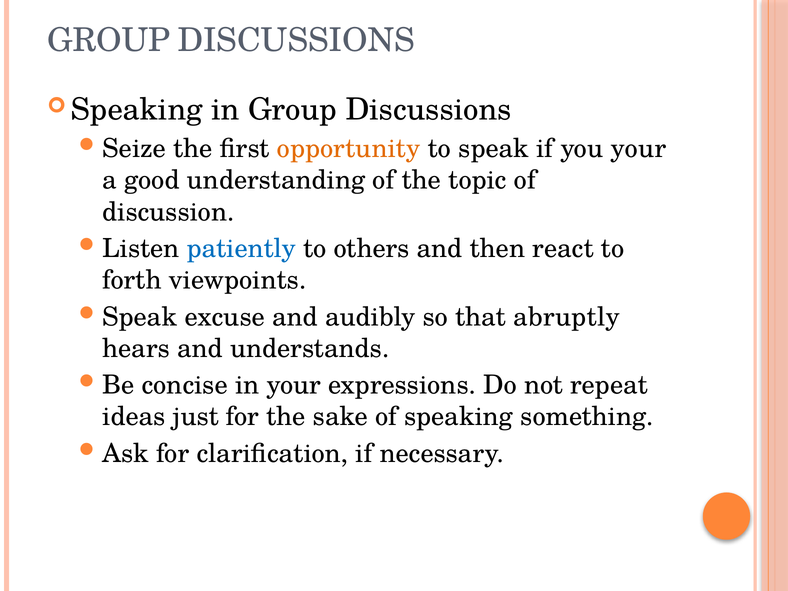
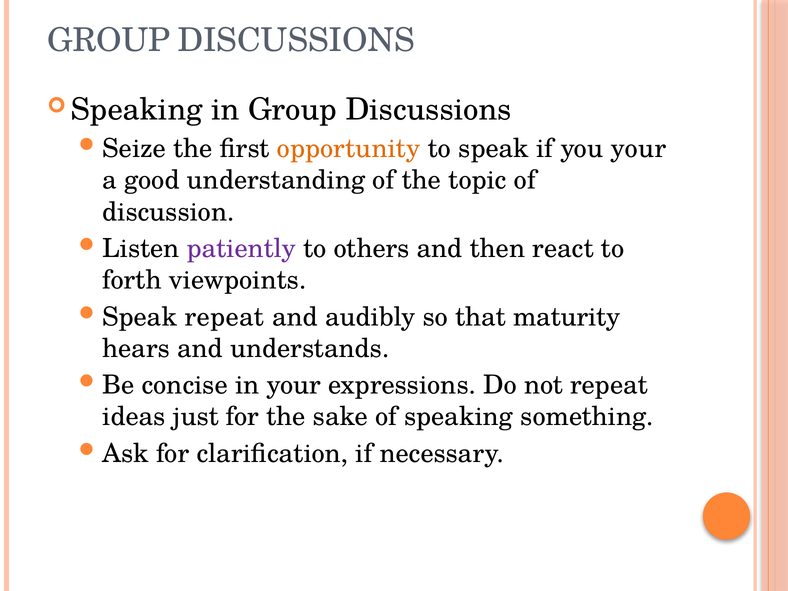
patiently colour: blue -> purple (241, 249)
Speak excuse: excuse -> repeat (225, 317)
abruptly: abruptly -> maturity (567, 317)
